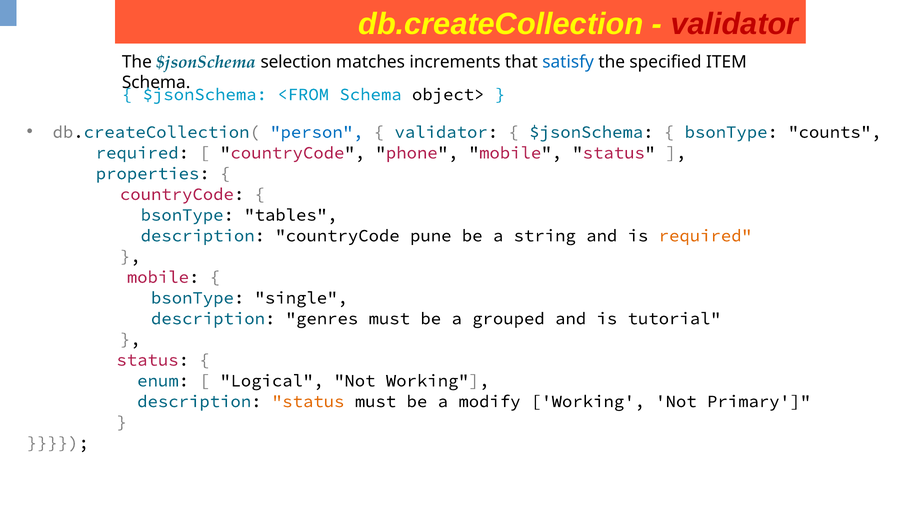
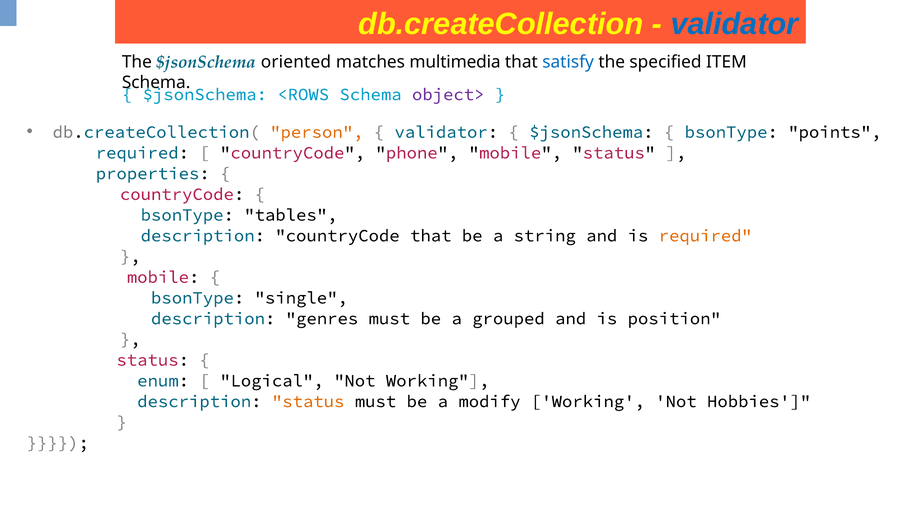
validator colour: red -> blue (734, 24)
selection: selection -> oriented (296, 62)
increments: increments -> multimedia (455, 62)
<FROM: <FROM -> <ROWS (303, 94)
object> colour: black -> purple (448, 94)
person colour: blue -> orange (317, 132)
counts: counts -> points (835, 132)
countryCode pune: pune -> that (431, 236)
tutorial: tutorial -> position (674, 319)
Primary: Primary -> Hobbies (759, 401)
